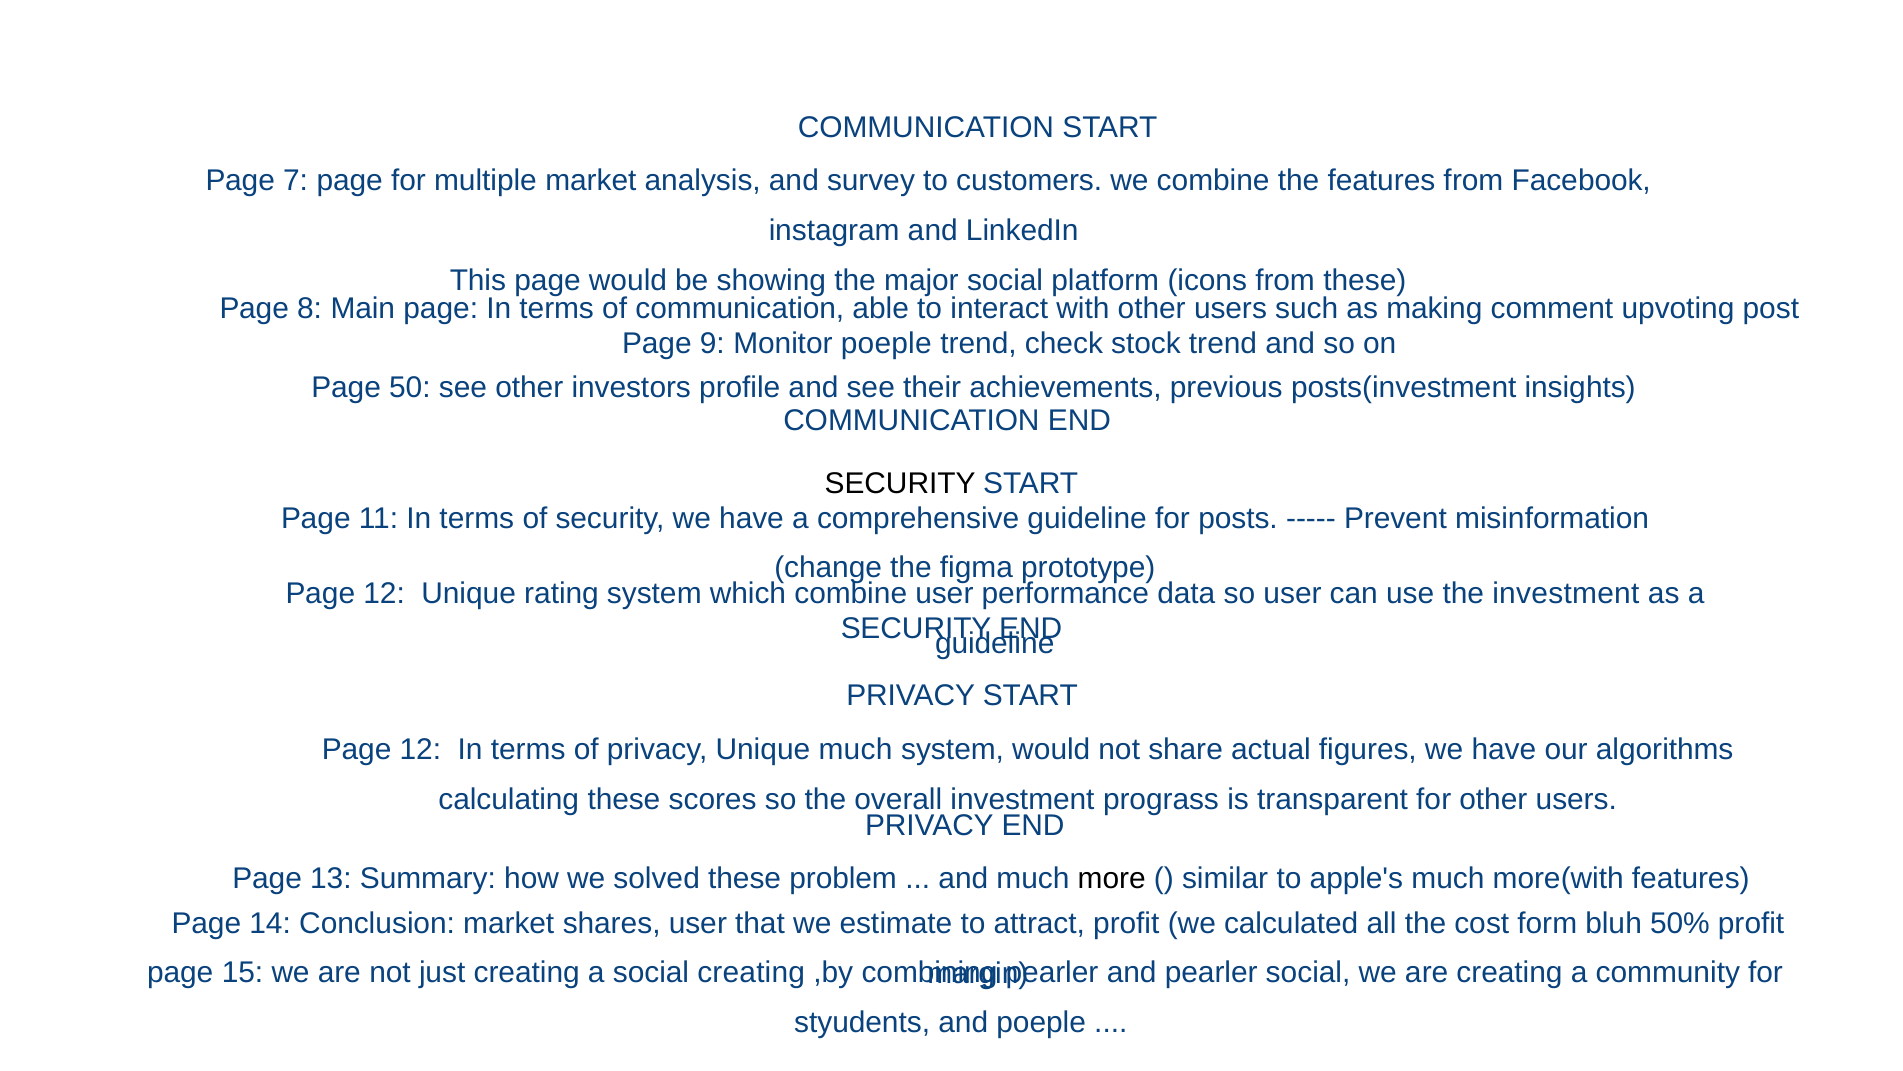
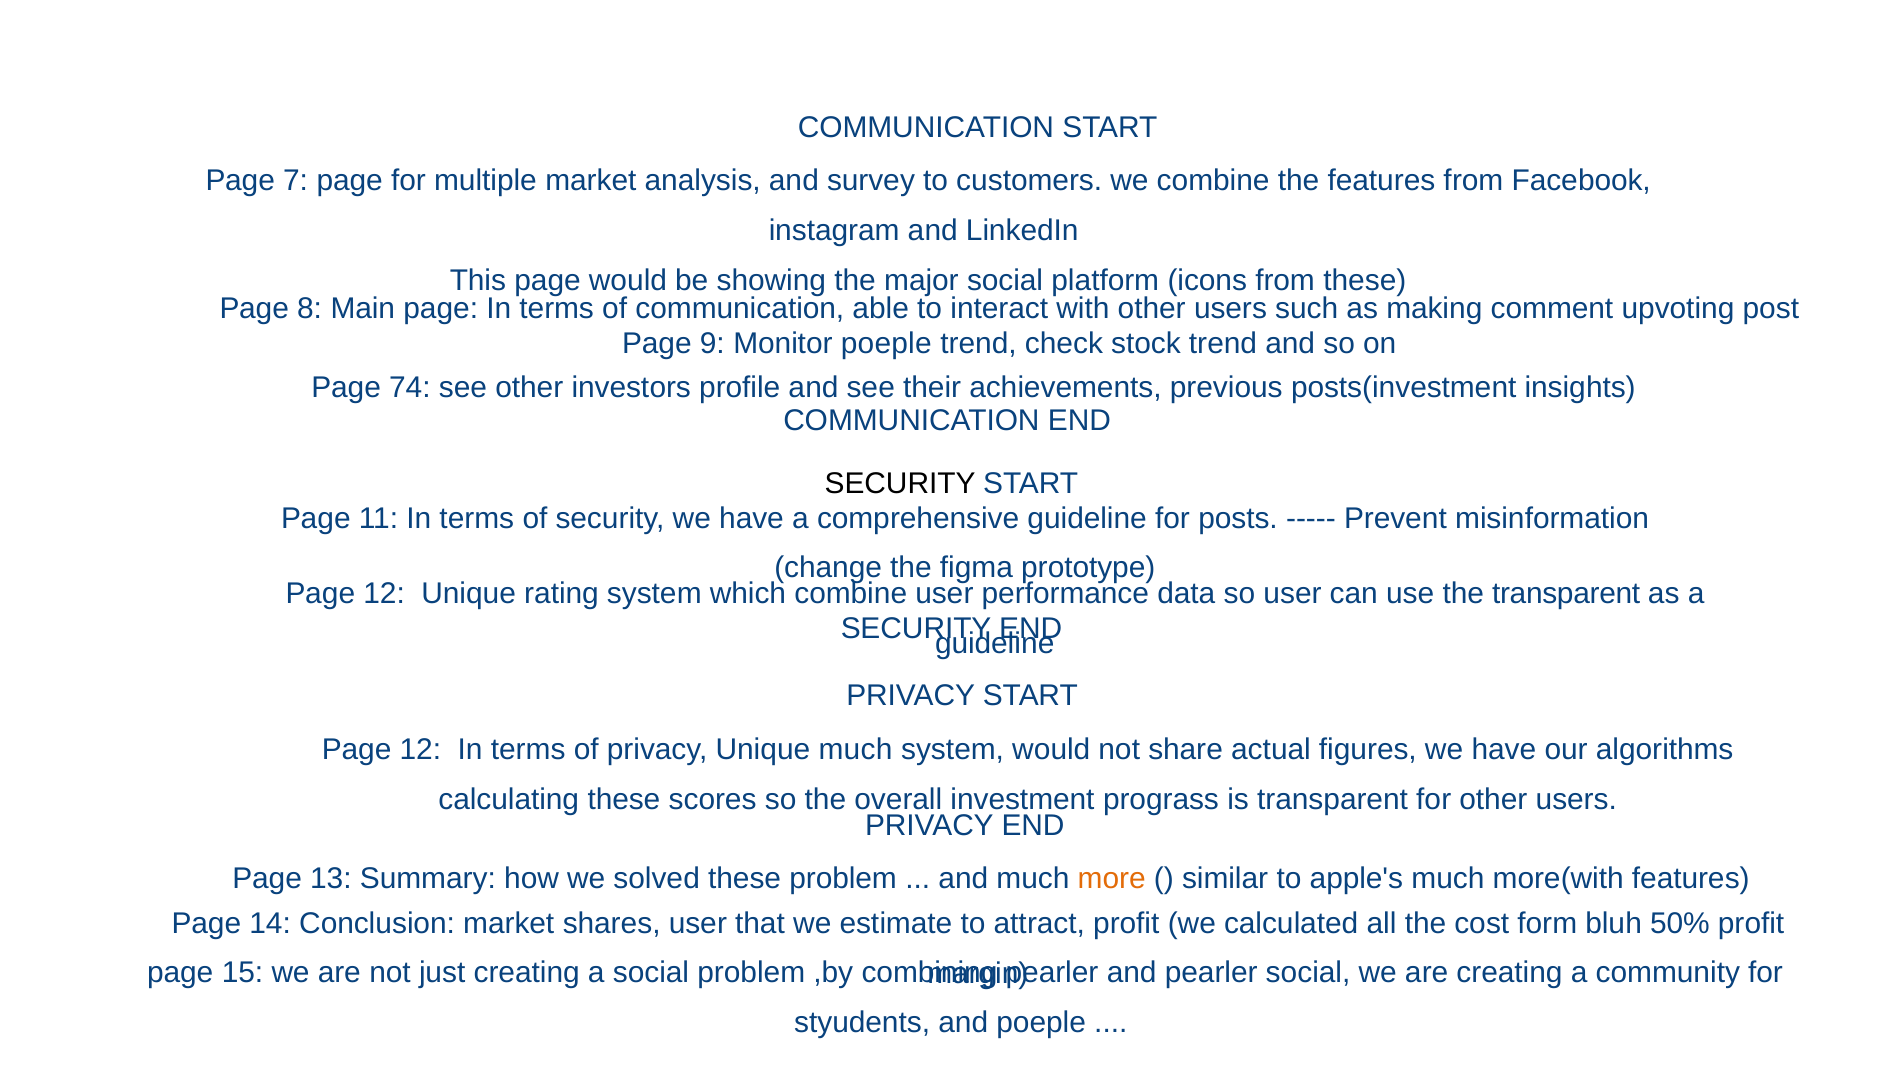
50: 50 -> 74 (410, 388)
the investment: investment -> transparent (1566, 594)
more colour: black -> orange (1112, 878)
social creating: creating -> problem (751, 972)
